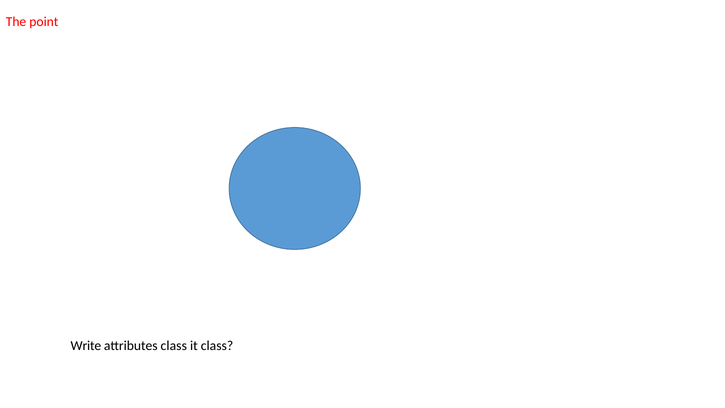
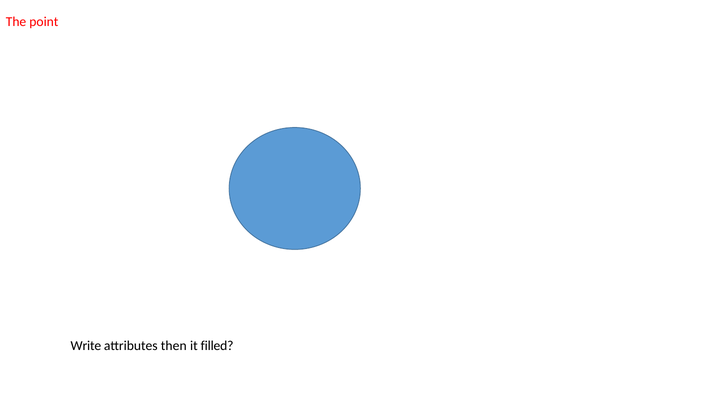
attributes class: class -> then (174, 346)
it class: class -> filled (217, 346)
